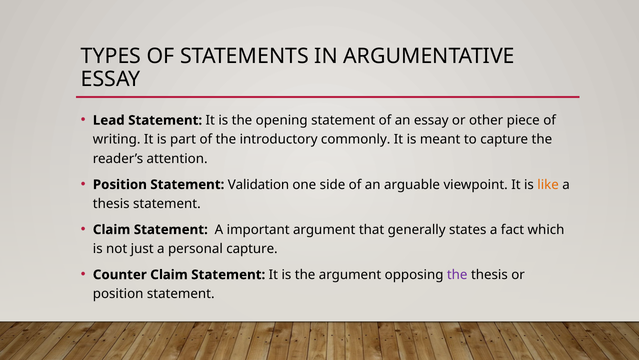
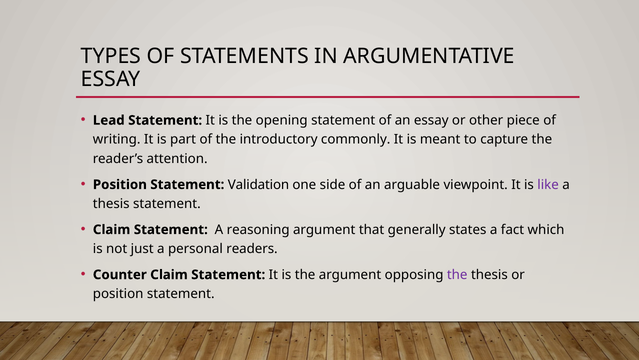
like colour: orange -> purple (548, 184)
important: important -> reasoning (258, 229)
personal capture: capture -> readers (252, 248)
